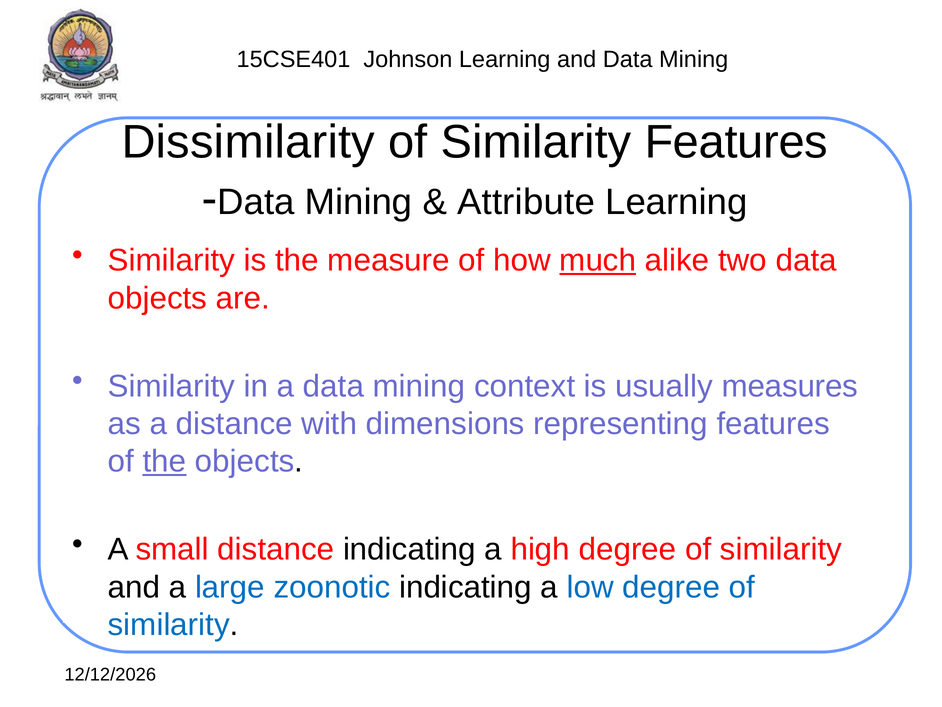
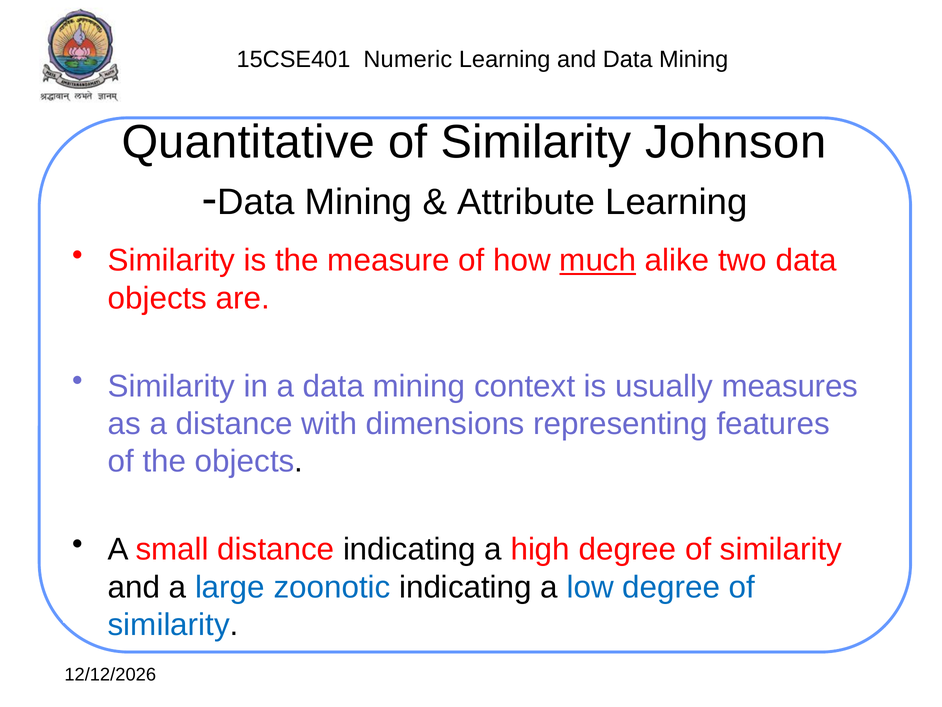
Johnson: Johnson -> Numeric (408, 60)
Dissimilarity: Dissimilarity -> Quantitative (248, 142)
Similarity Features: Features -> Johnson (736, 142)
the underline: present -> none (164, 461)
